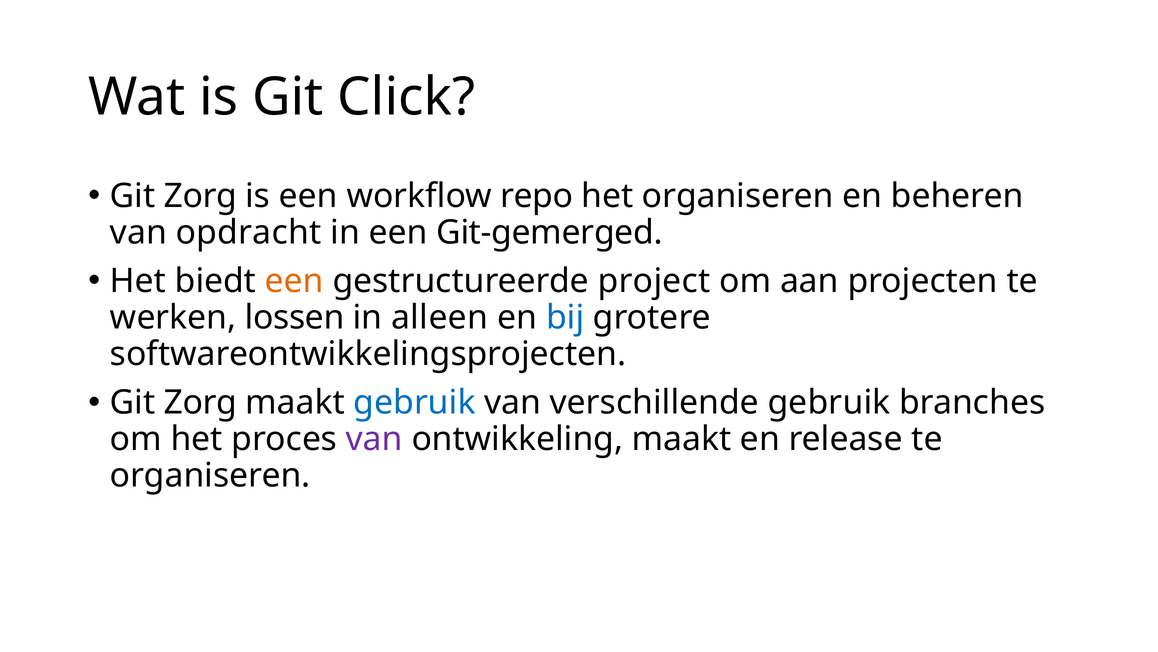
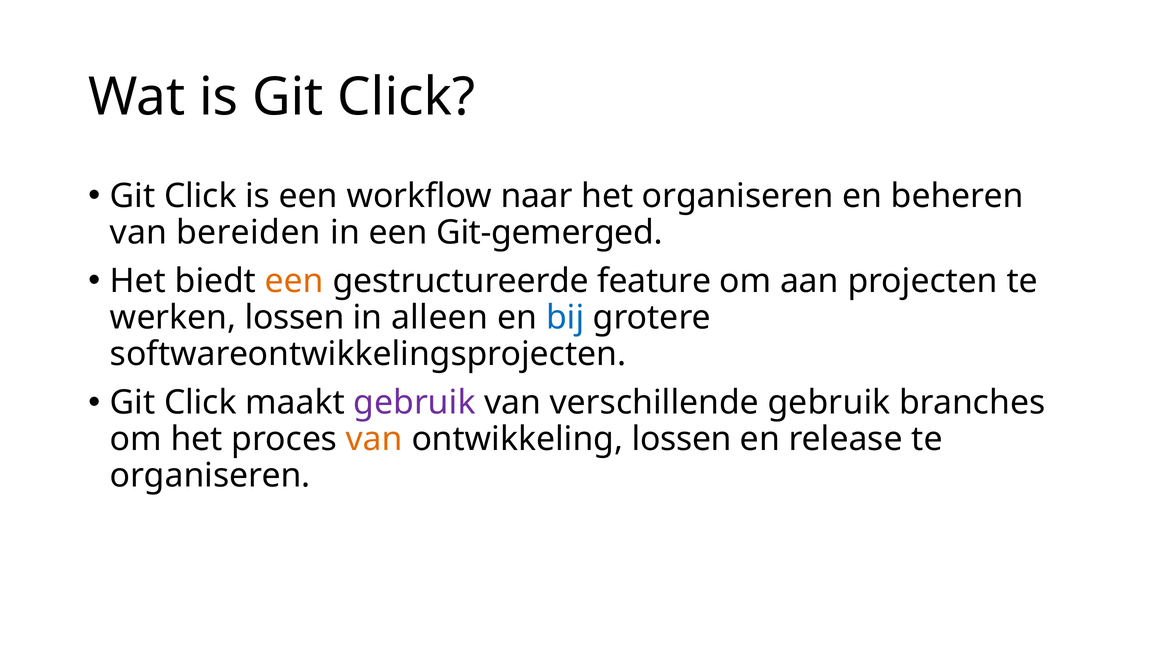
Zorg: Zorg -> Click (200, 196)
repo: repo -> naar (537, 196)
opdracht: opdracht -> bereiden (248, 232)
project: project -> feature (654, 281)
Zorg: Zorg -> Click (200, 402)
gebruik colour: blue -> purple (415, 402)
van colour: purple -> orange (374, 439)
ontwikkeling maakt: maakt -> lossen (682, 439)
